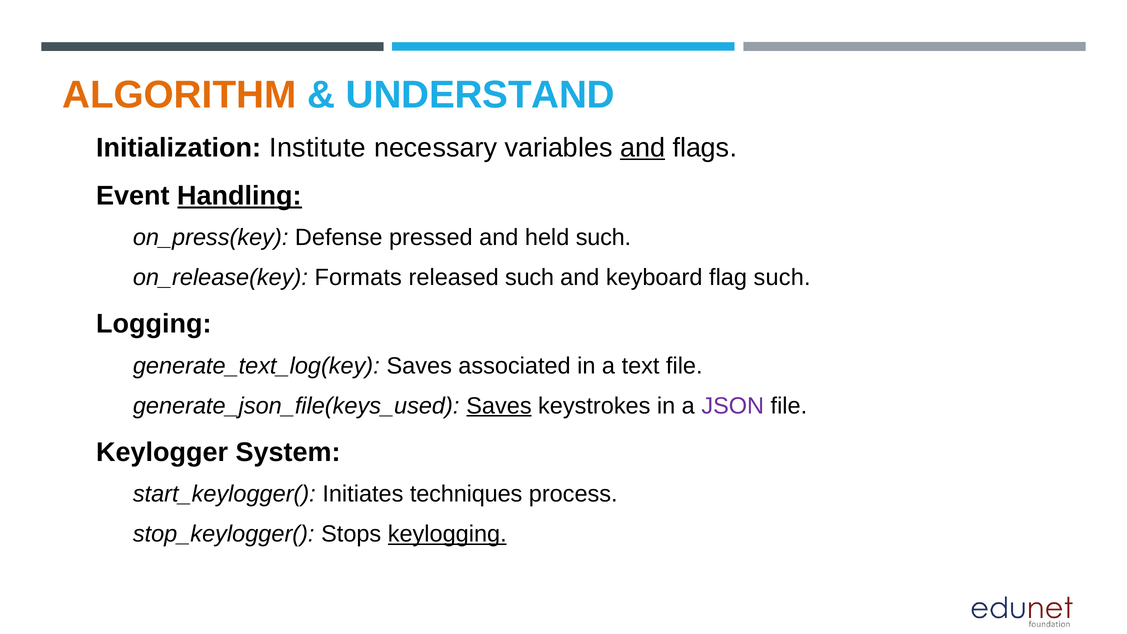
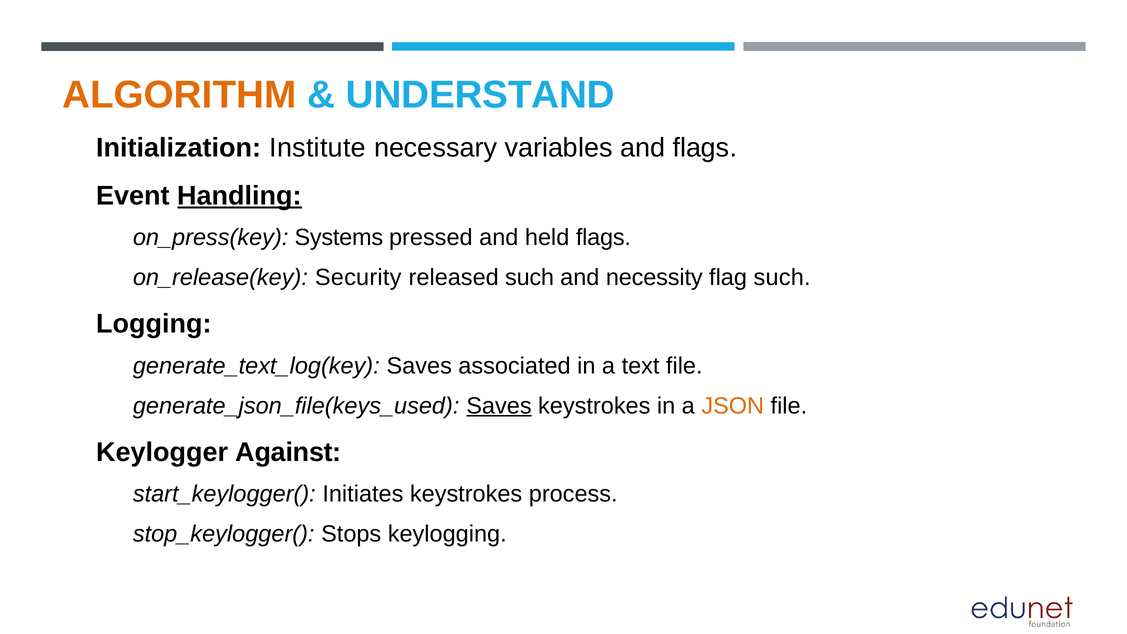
and underline: present -> none (643, 148)
Defense: Defense -> Systems (339, 238)
held such: such -> flags (603, 238)
Formats: Formats -> Security (358, 278)
keyboard: keyboard -> necessity (654, 278)
JSON colour: purple -> orange (733, 406)
System: System -> Against (288, 452)
Initiates techniques: techniques -> keystrokes (466, 494)
keylogging underline: present -> none (447, 534)
